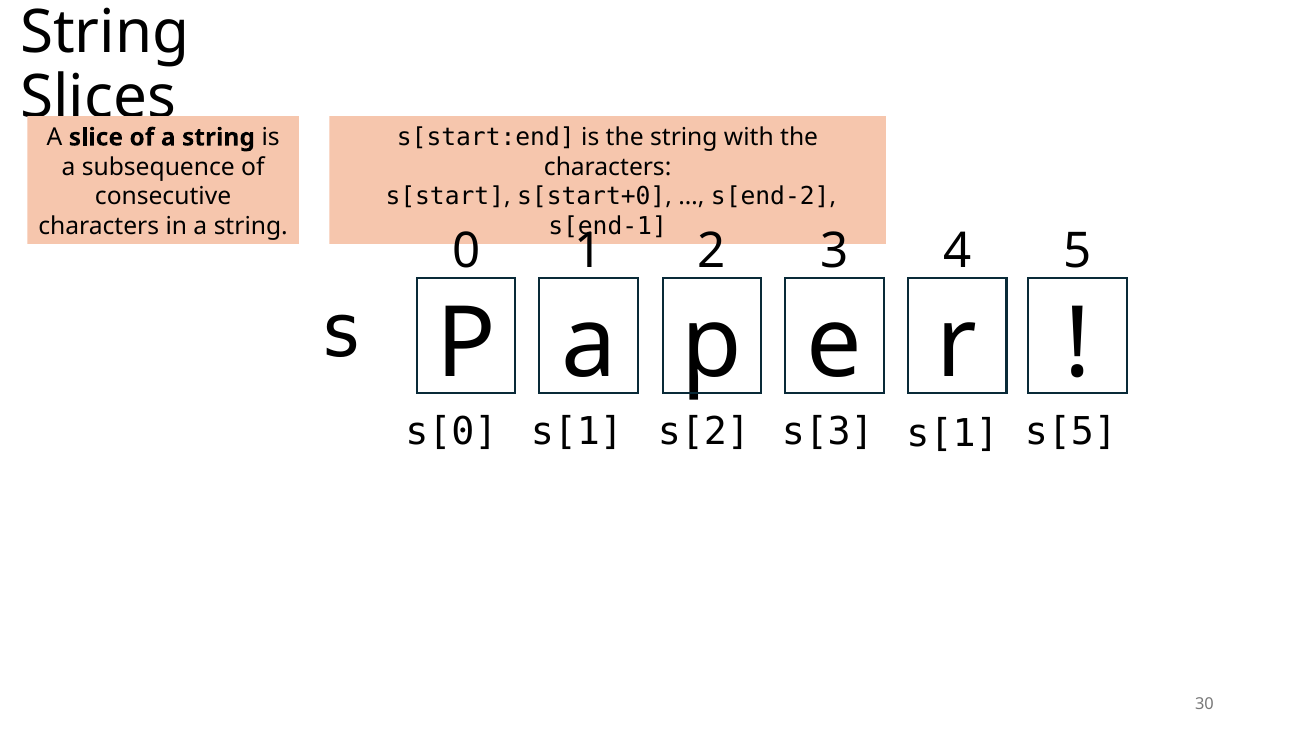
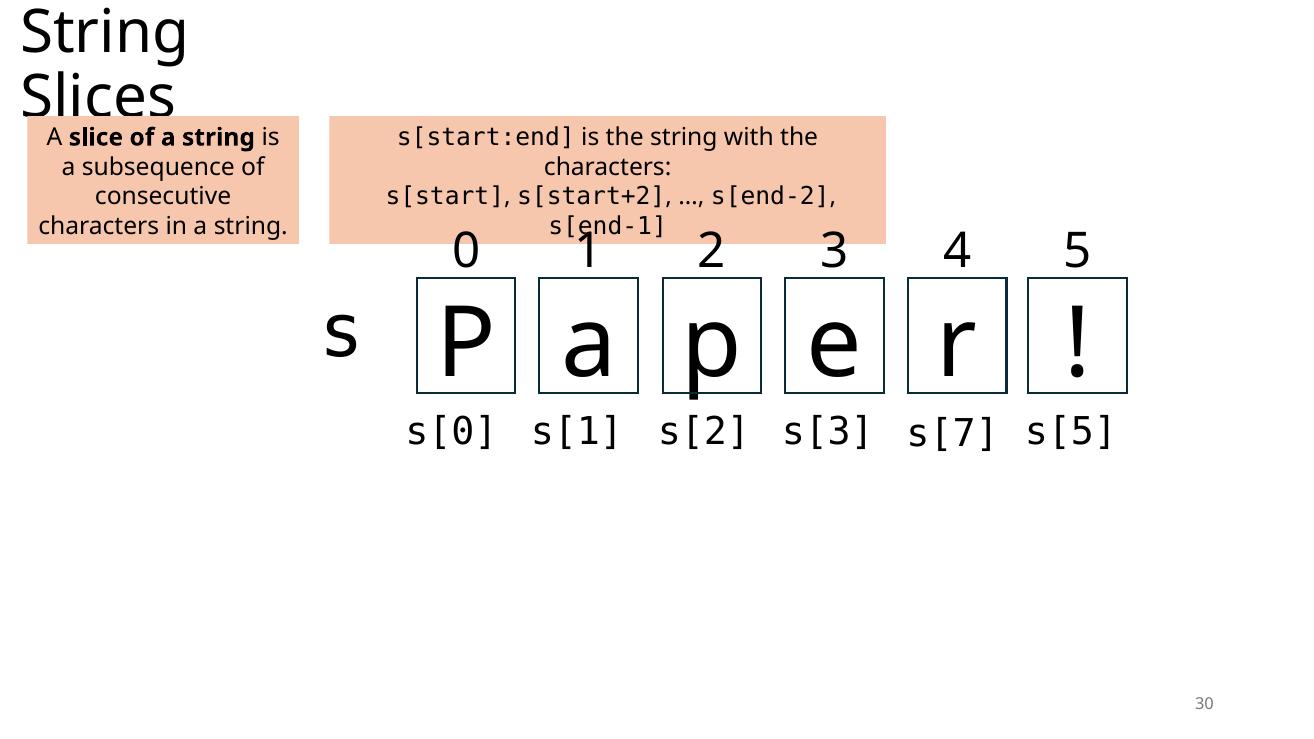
s[start+0: s[start+0 -> s[start+2 (591, 197)
s[3 s[1: s[1 -> s[7 (953, 433)
